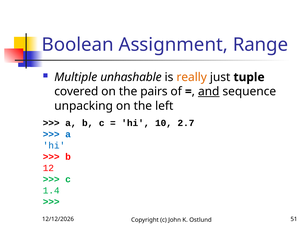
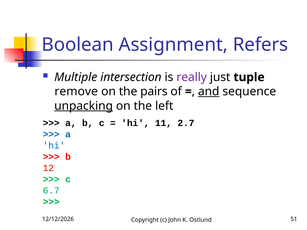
Range: Range -> Refers (260, 45)
unhashable: unhashable -> intersection (131, 77)
really colour: orange -> purple (192, 77)
covered: covered -> remove (76, 92)
unpacking underline: none -> present (84, 106)
10: 10 -> 11 (163, 123)
1.4: 1.4 -> 6.7 (51, 191)
